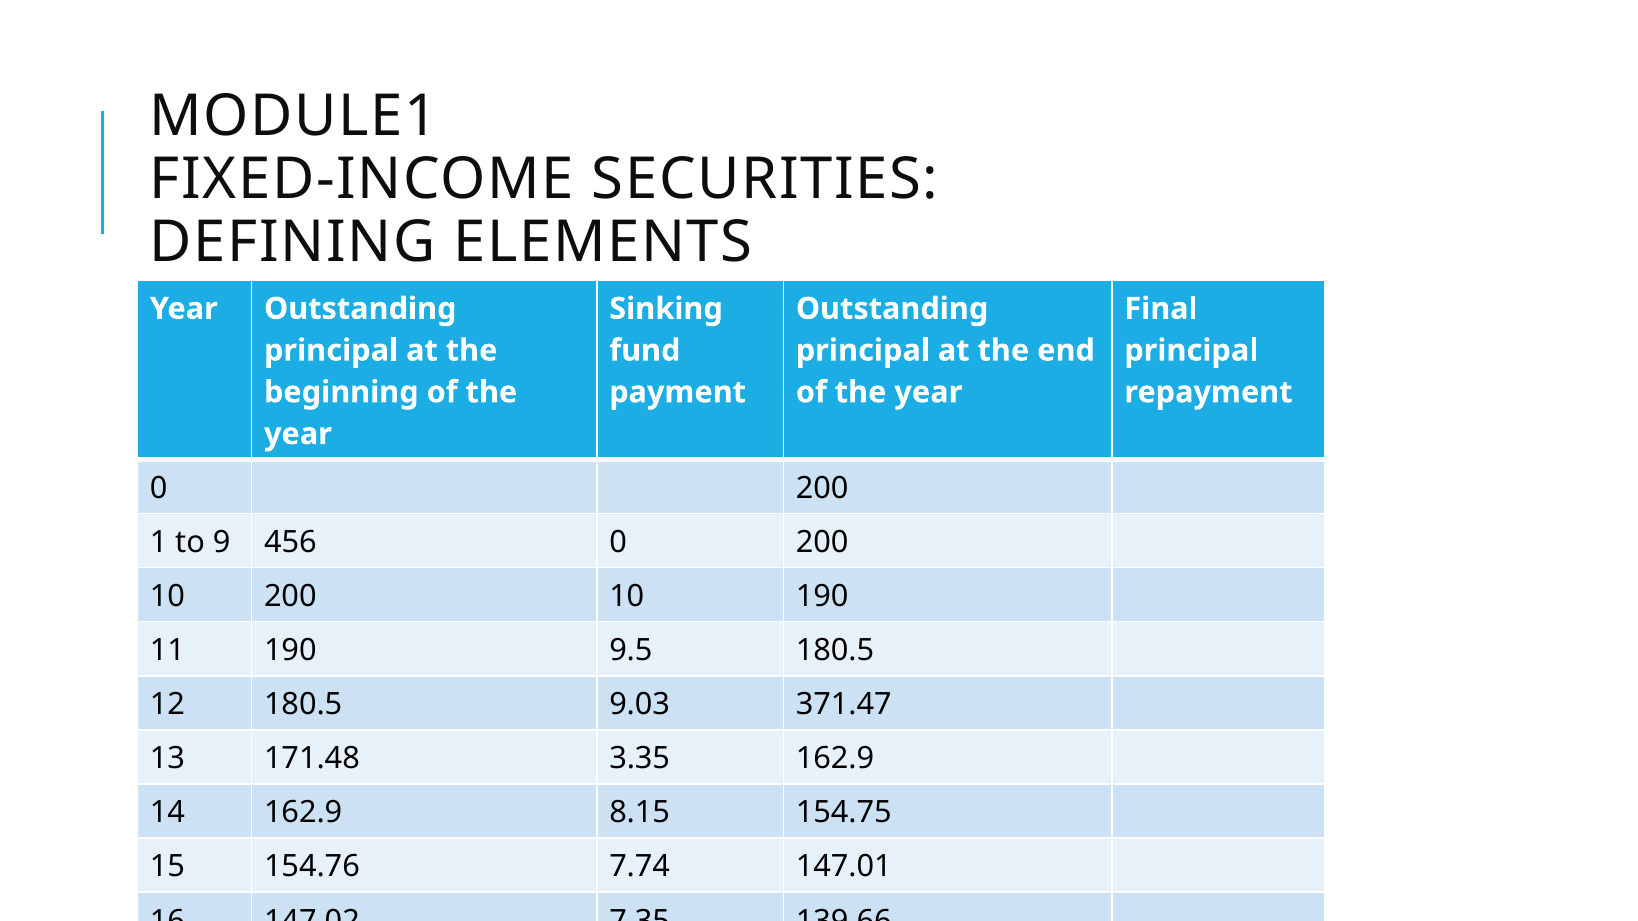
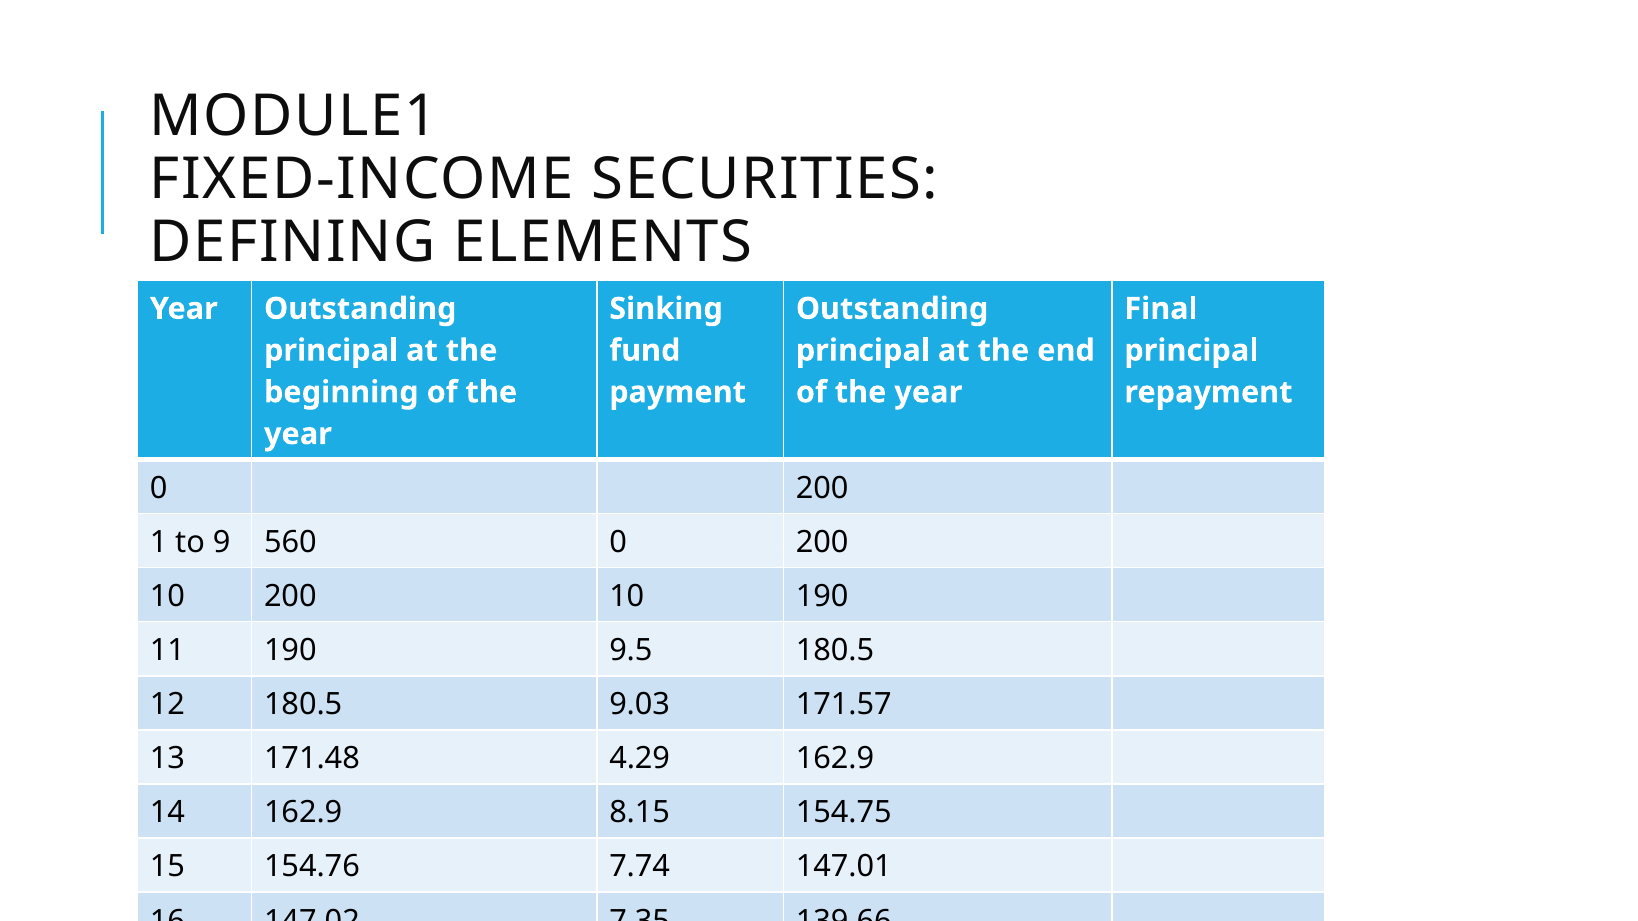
456: 456 -> 560 (290, 542)
371.47: 371.47 -> 171.57 (844, 705)
3.35: 3.35 -> 4.29 (640, 759)
